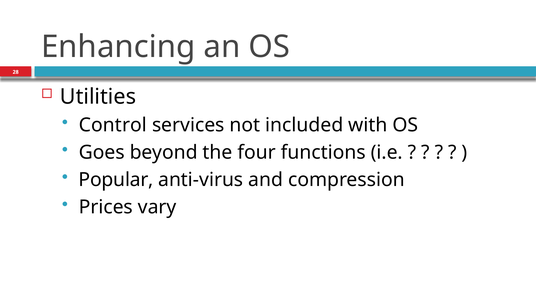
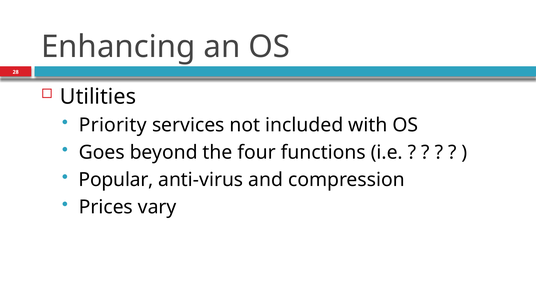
Control: Control -> Priority (113, 125)
